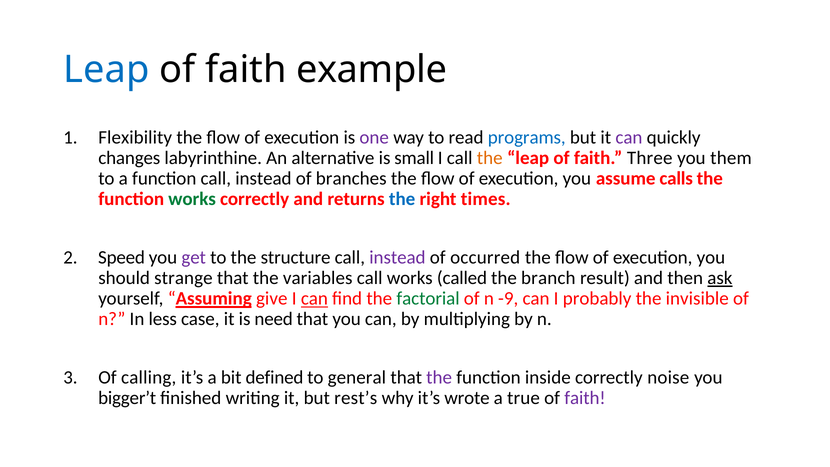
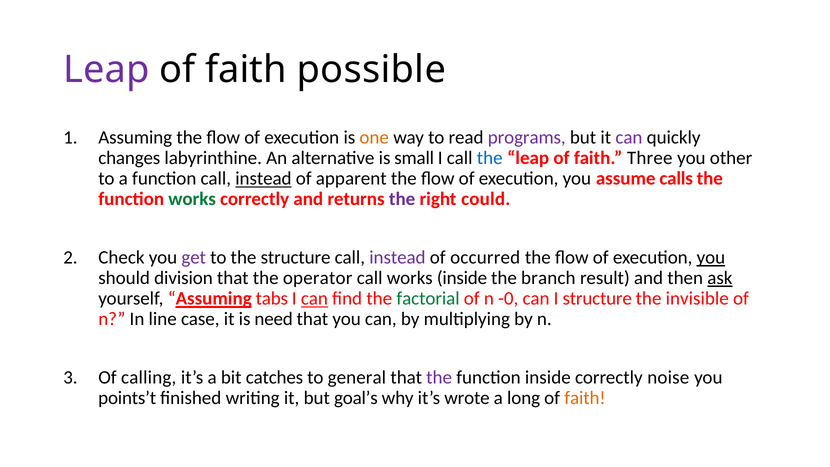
Leap colour: blue -> purple (106, 70)
example: example -> possible (371, 70)
Flexibility: Flexibility -> Assuming (135, 138)
one colour: purple -> orange (374, 138)
programs colour: blue -> purple (527, 138)
the colour: orange -> blue (490, 158)
them: them -> other (731, 158)
instead underline: none -> present (263, 179)
branches: branches -> apparent (351, 179)
the colour: blue -> purple (402, 199)
times: times -> could (486, 199)
Speed: Speed -> Check (121, 257)
you underline: none -> present (711, 257)
strange: strange -> division (184, 278)
variables: variables -> operator (318, 278)
works called: called -> inside (462, 278)
give: give -> tabs (272, 299)
-9: -9 -> -0 (508, 299)
I probably: probably -> structure (597, 299)
less: less -> line (163, 319)
defined: defined -> catches (274, 377)
bigger’t: bigger’t -> points’t (127, 398)
rest’s: rest’s -> goal’s (356, 398)
true: true -> long (524, 398)
faith colour: purple -> orange (585, 398)
